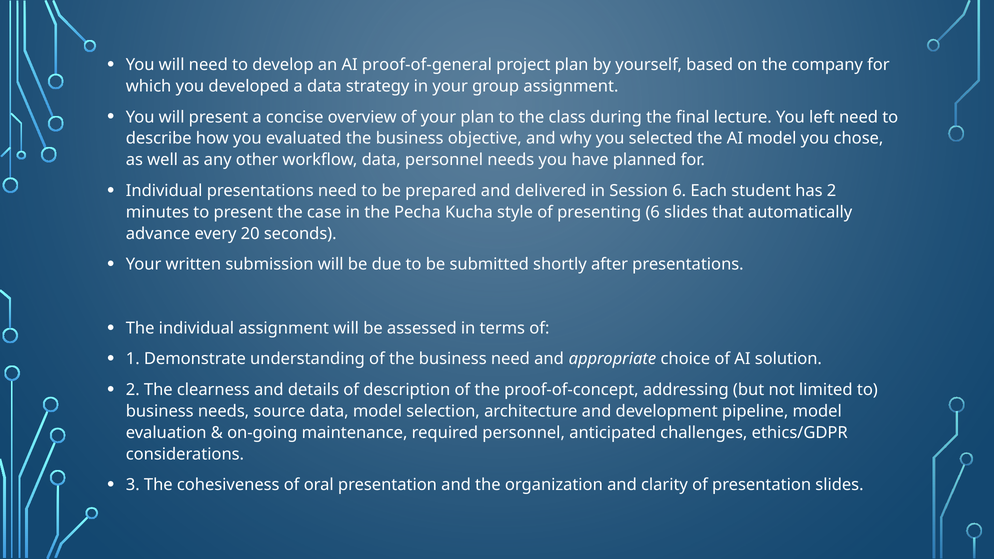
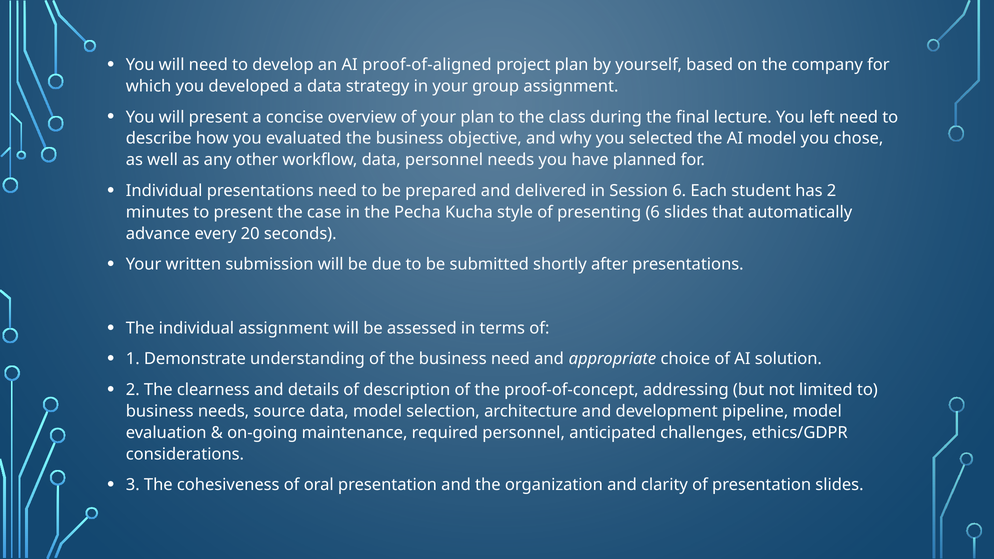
proof-of-general: proof-of-general -> proof-of-aligned (427, 65)
